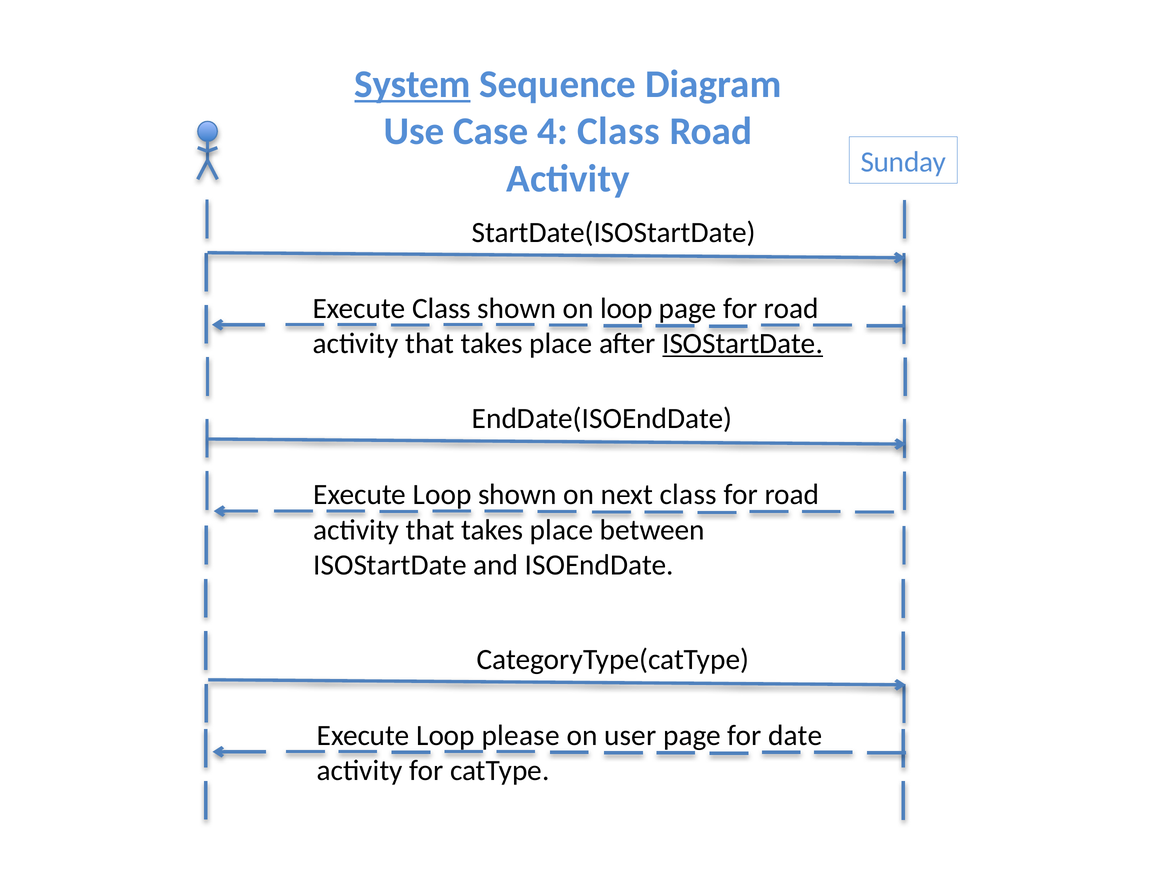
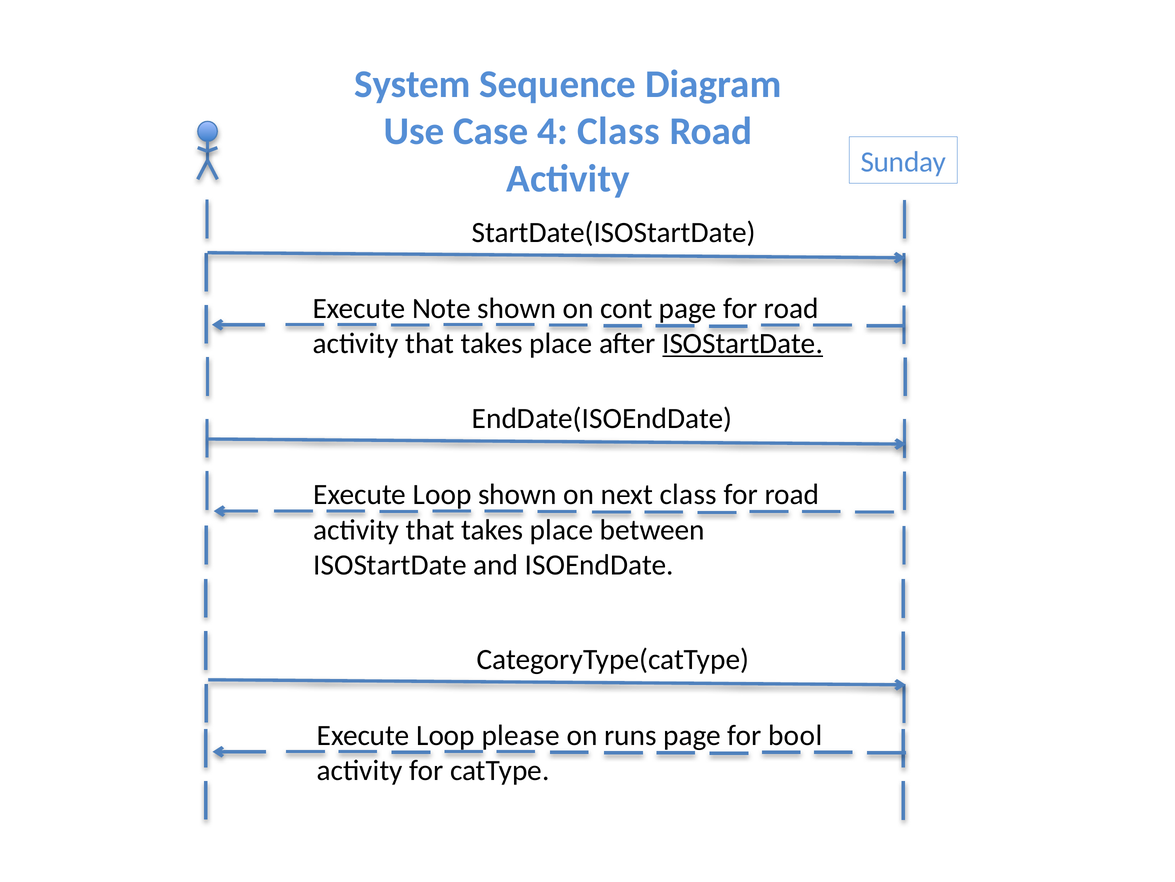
System underline: present -> none (413, 84)
Execute Class: Class -> Note (441, 308)
on loop: loop -> cont (626, 308)
user: user -> runs (630, 735)
date: date -> bool (795, 735)
